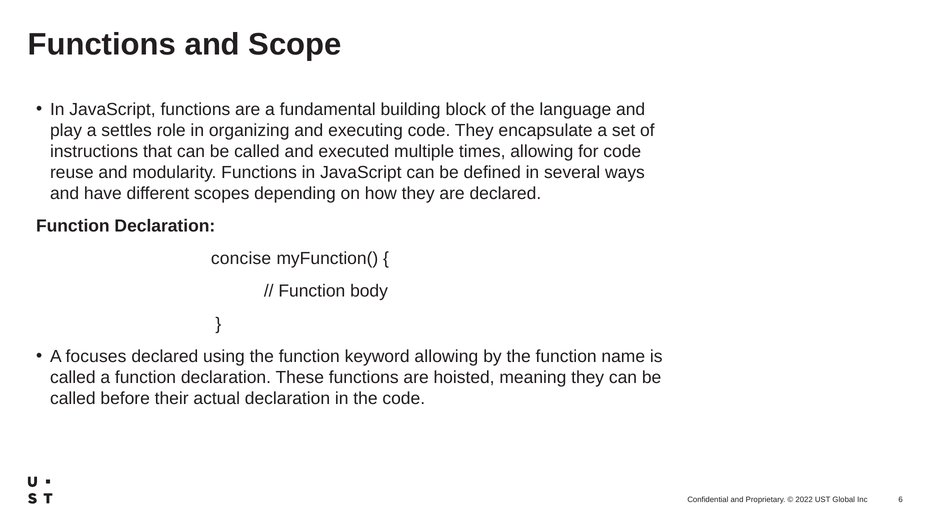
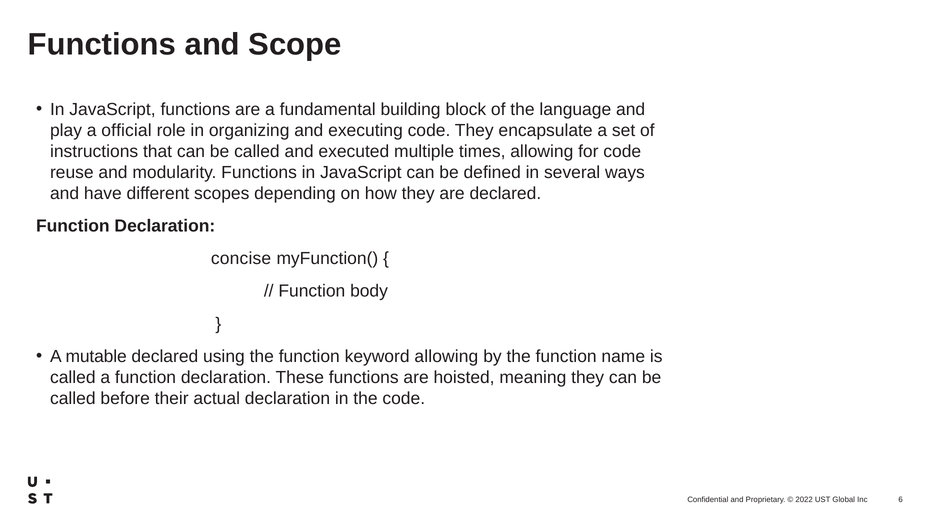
settles: settles -> official (127, 130)
focuses: focuses -> mutable (96, 356)
